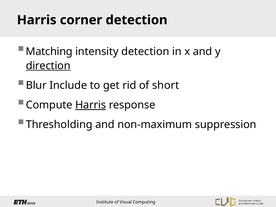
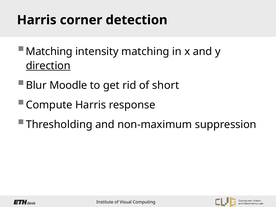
intensity detection: detection -> matching (145, 51)
Include: Include -> Moodle (68, 85)
Harris underline: present -> none (91, 105)
